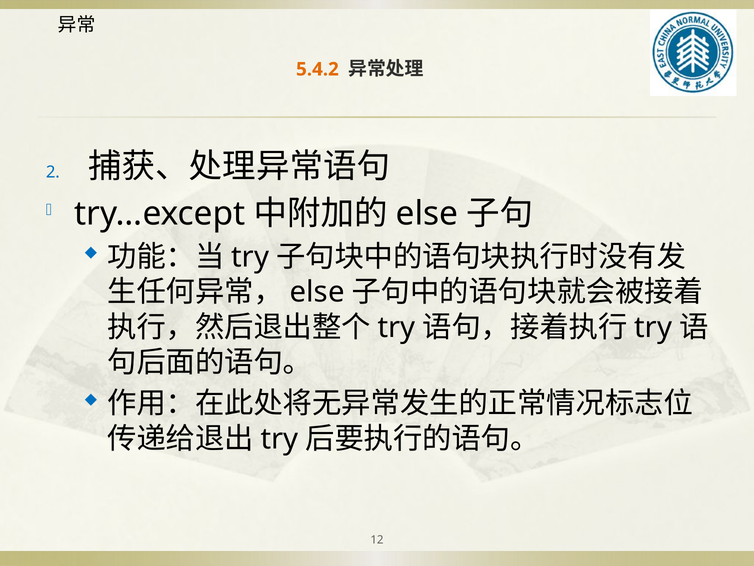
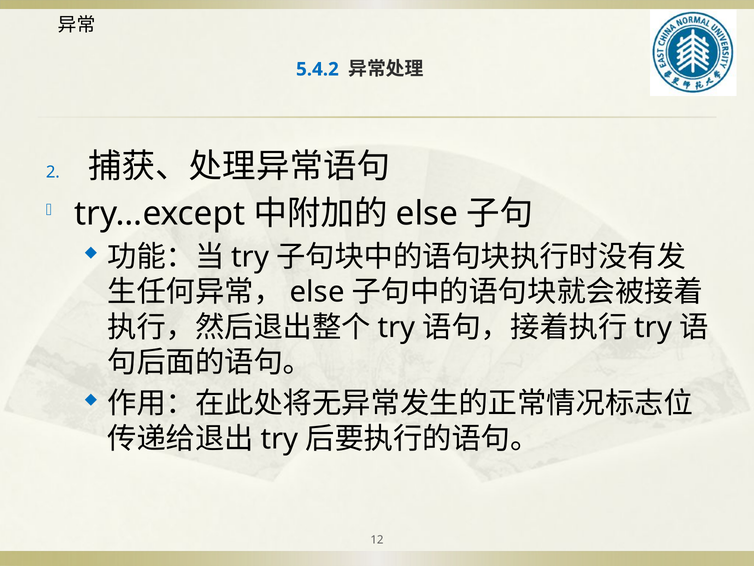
5.4.2 colour: orange -> blue (317, 69)
